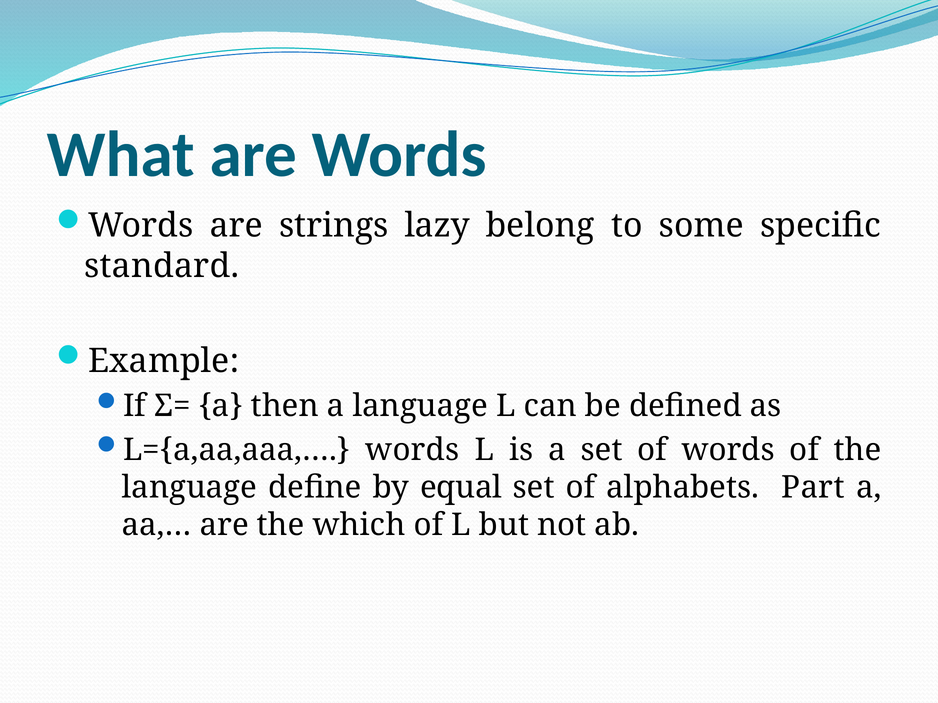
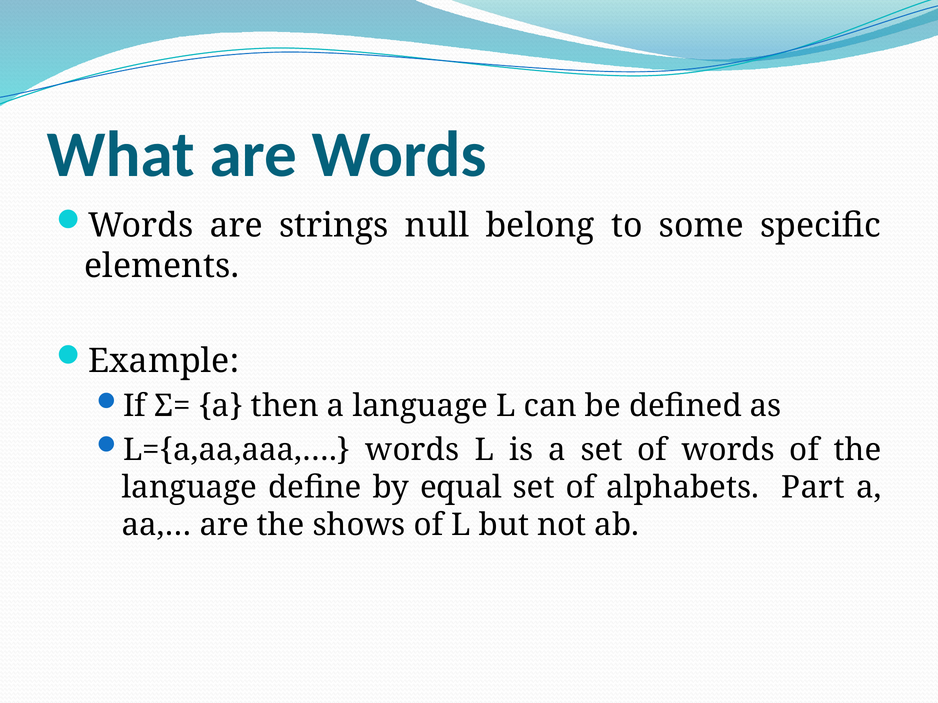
lazy: lazy -> null (437, 226)
standard: standard -> elements (162, 266)
which: which -> shows (359, 525)
